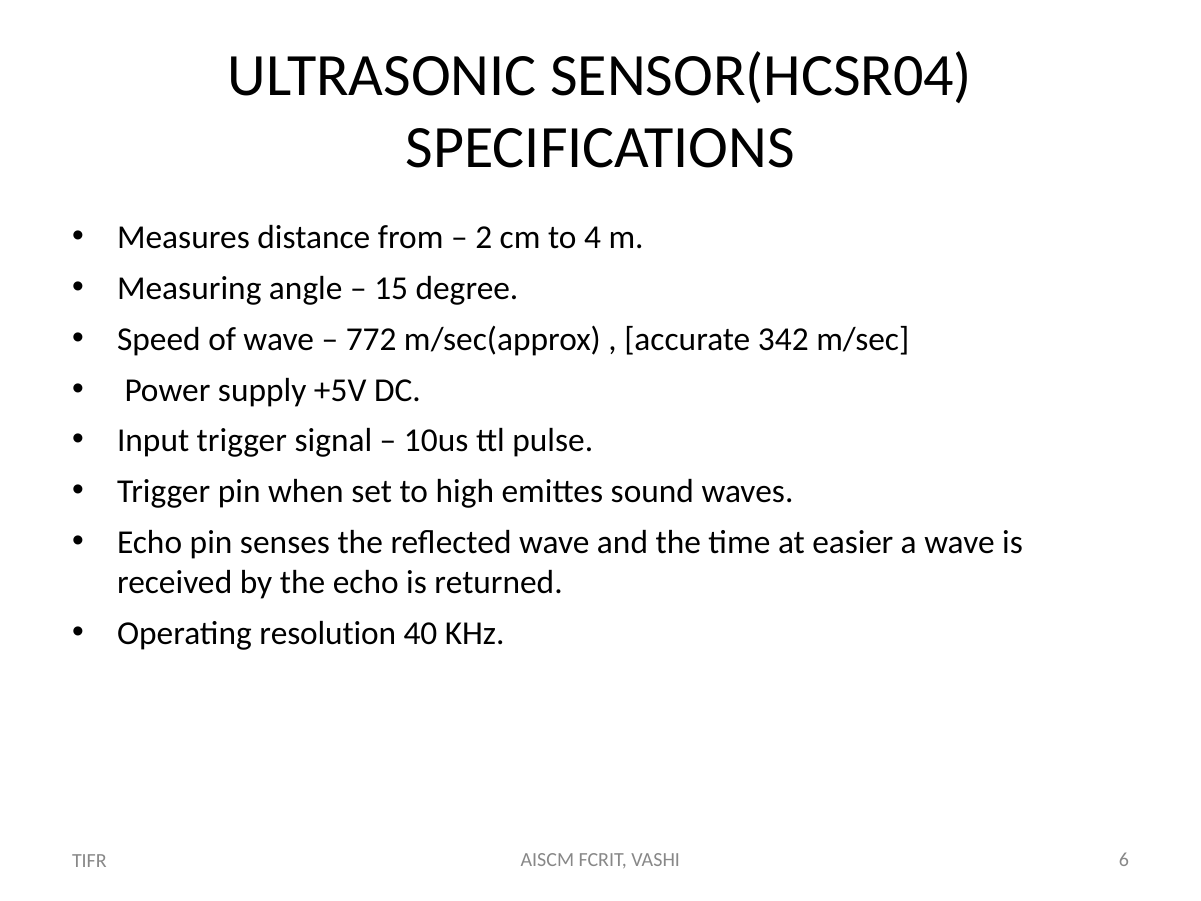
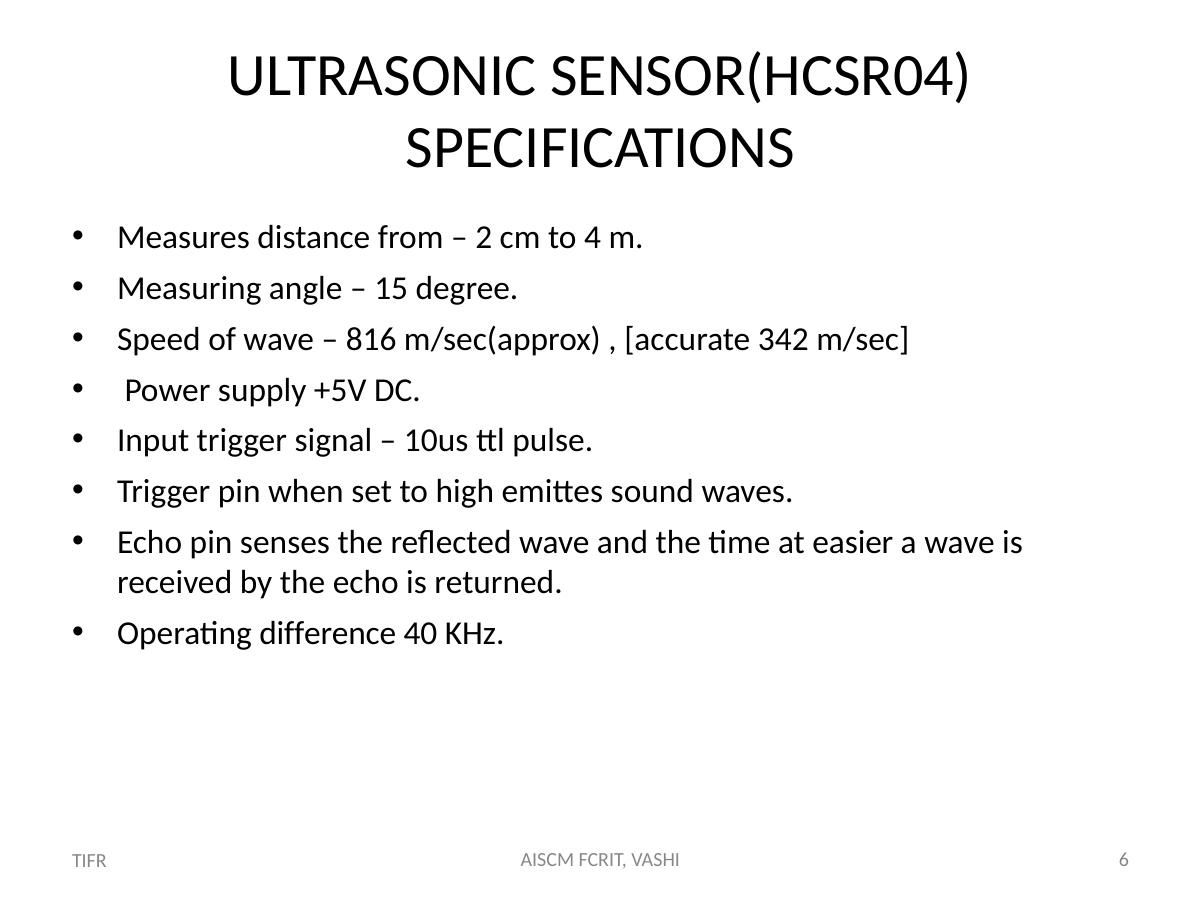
772: 772 -> 816 (371, 339)
resolution: resolution -> difference (328, 633)
